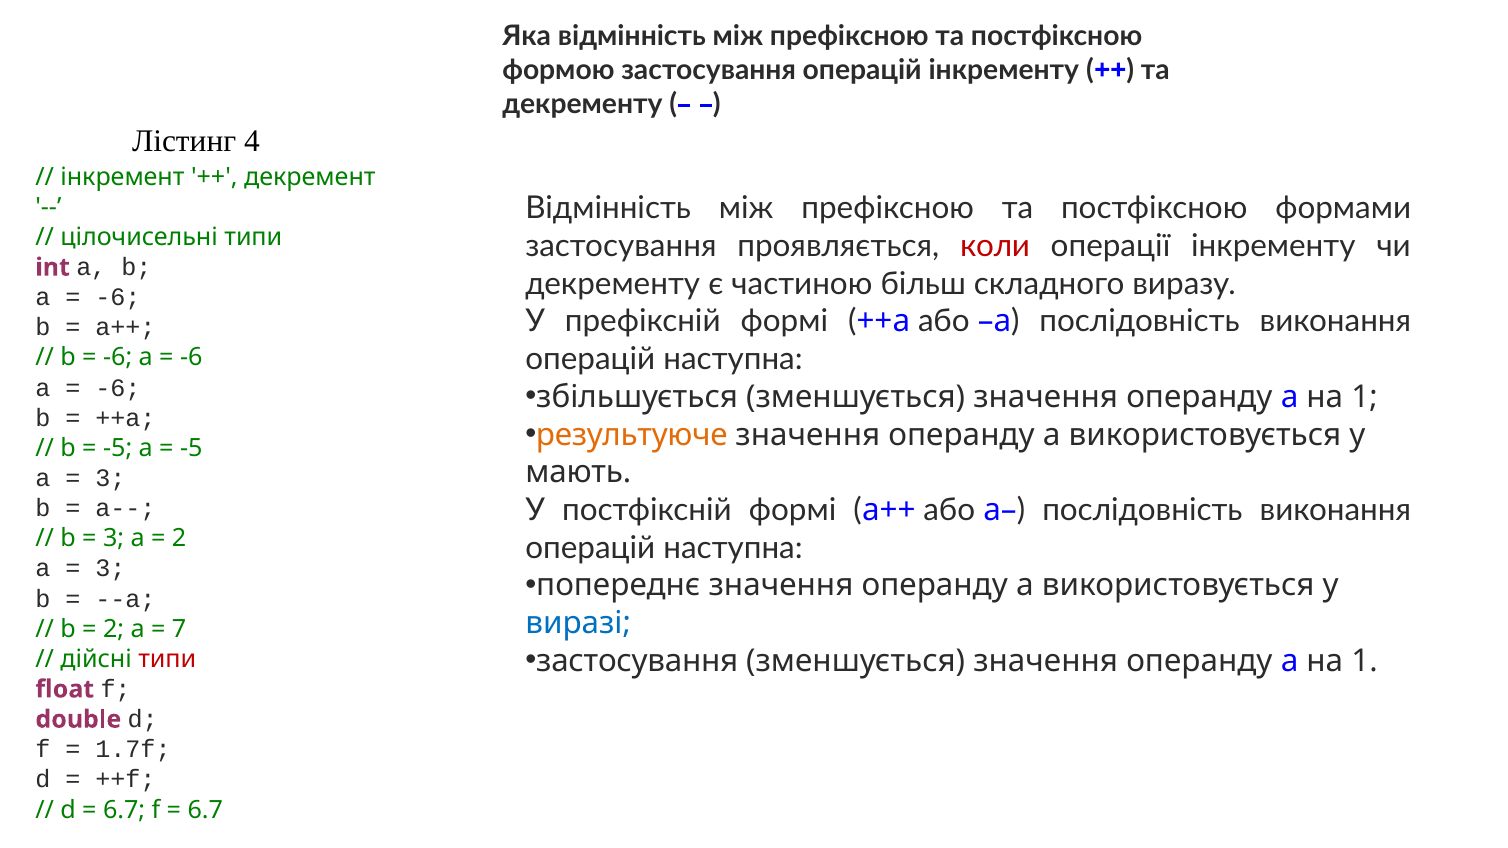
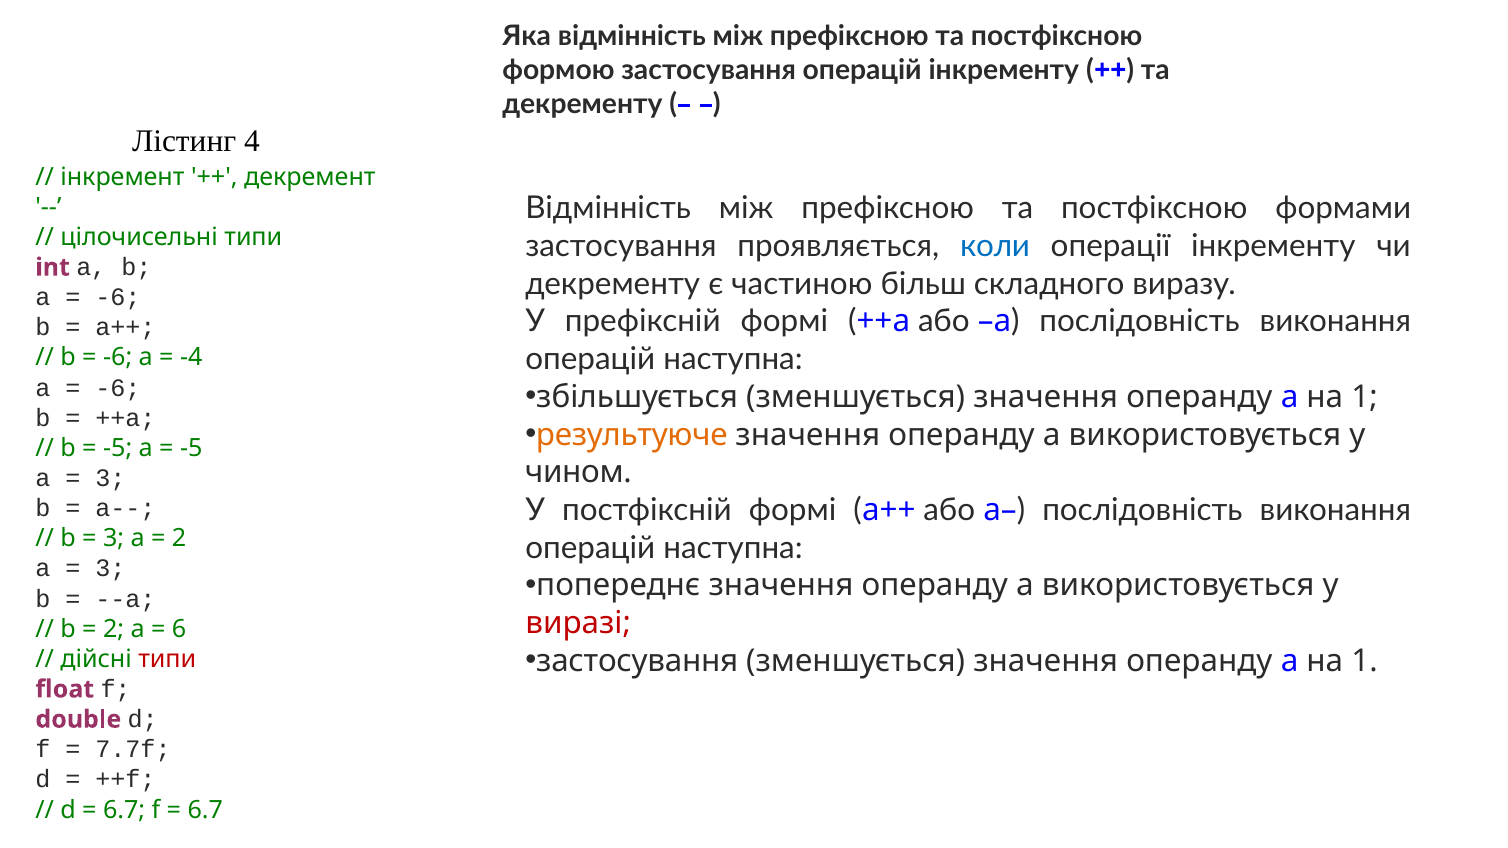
коли colour: red -> blue (995, 246)
-6: -6 -> -4 (191, 358)
мають: мають -> чином (578, 473)
виразі colour: blue -> red (578, 623)
7: 7 -> 6 (179, 629)
1.7f: 1.7f -> 7.7f (133, 750)
